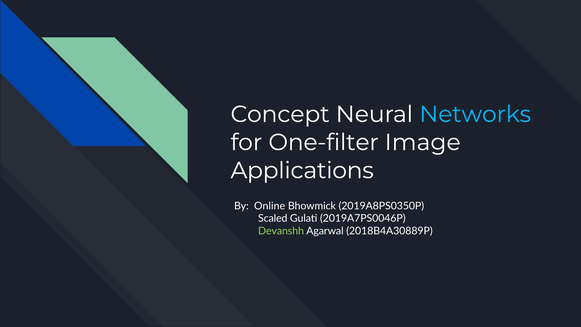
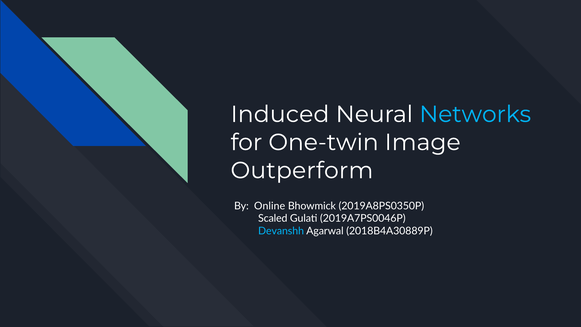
Concept: Concept -> Induced (280, 114)
One-filter: One-filter -> One-twin (324, 142)
Applications: Applications -> Outperform (302, 170)
Devanshh colour: light green -> light blue (281, 231)
